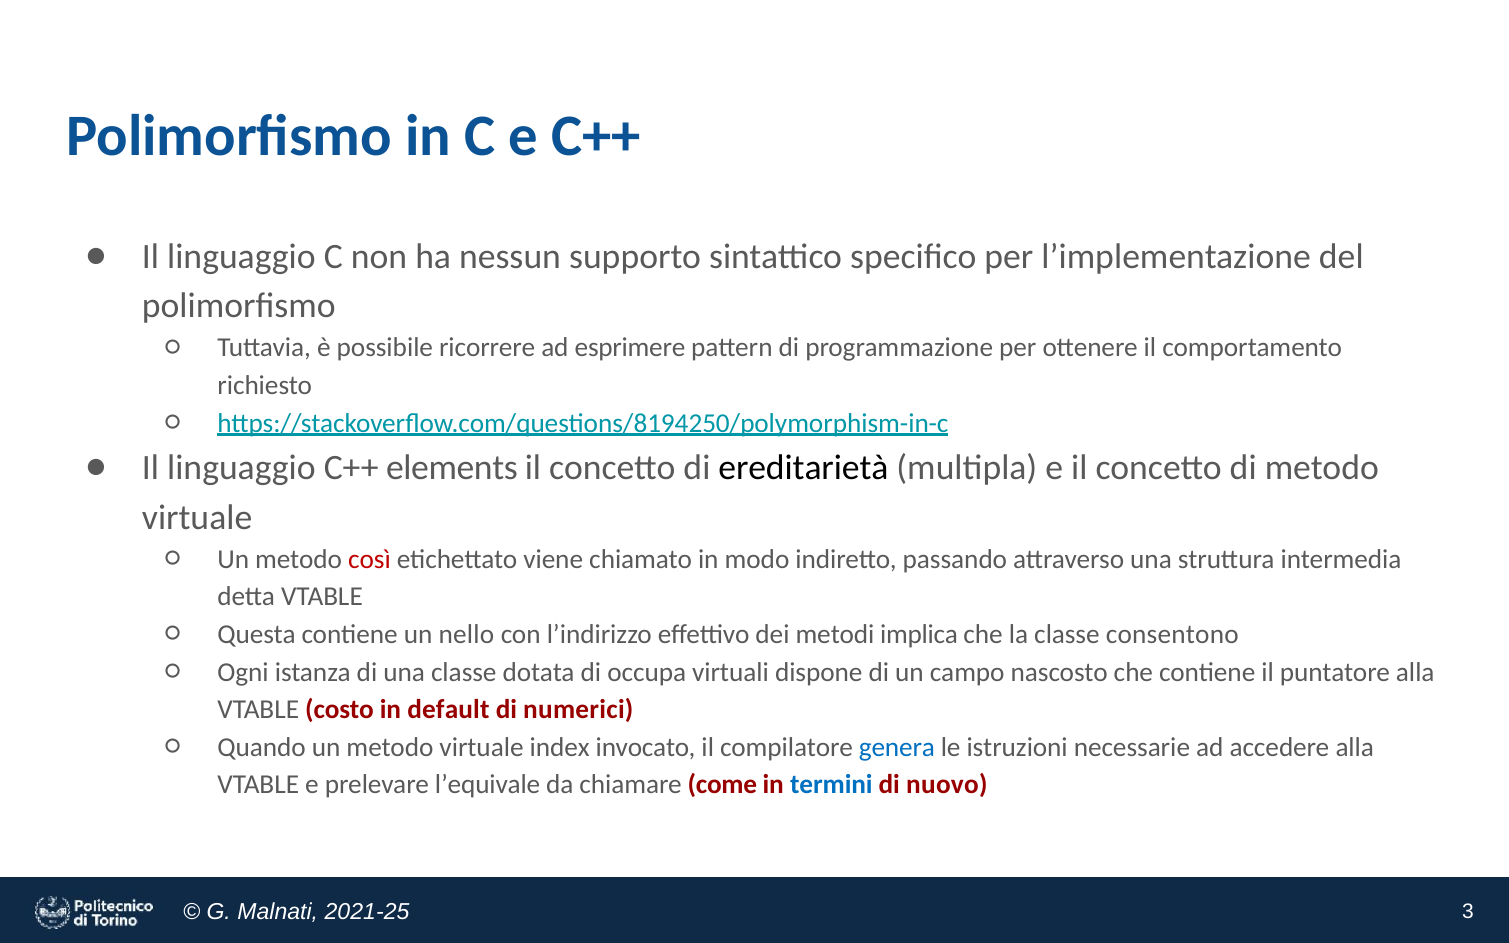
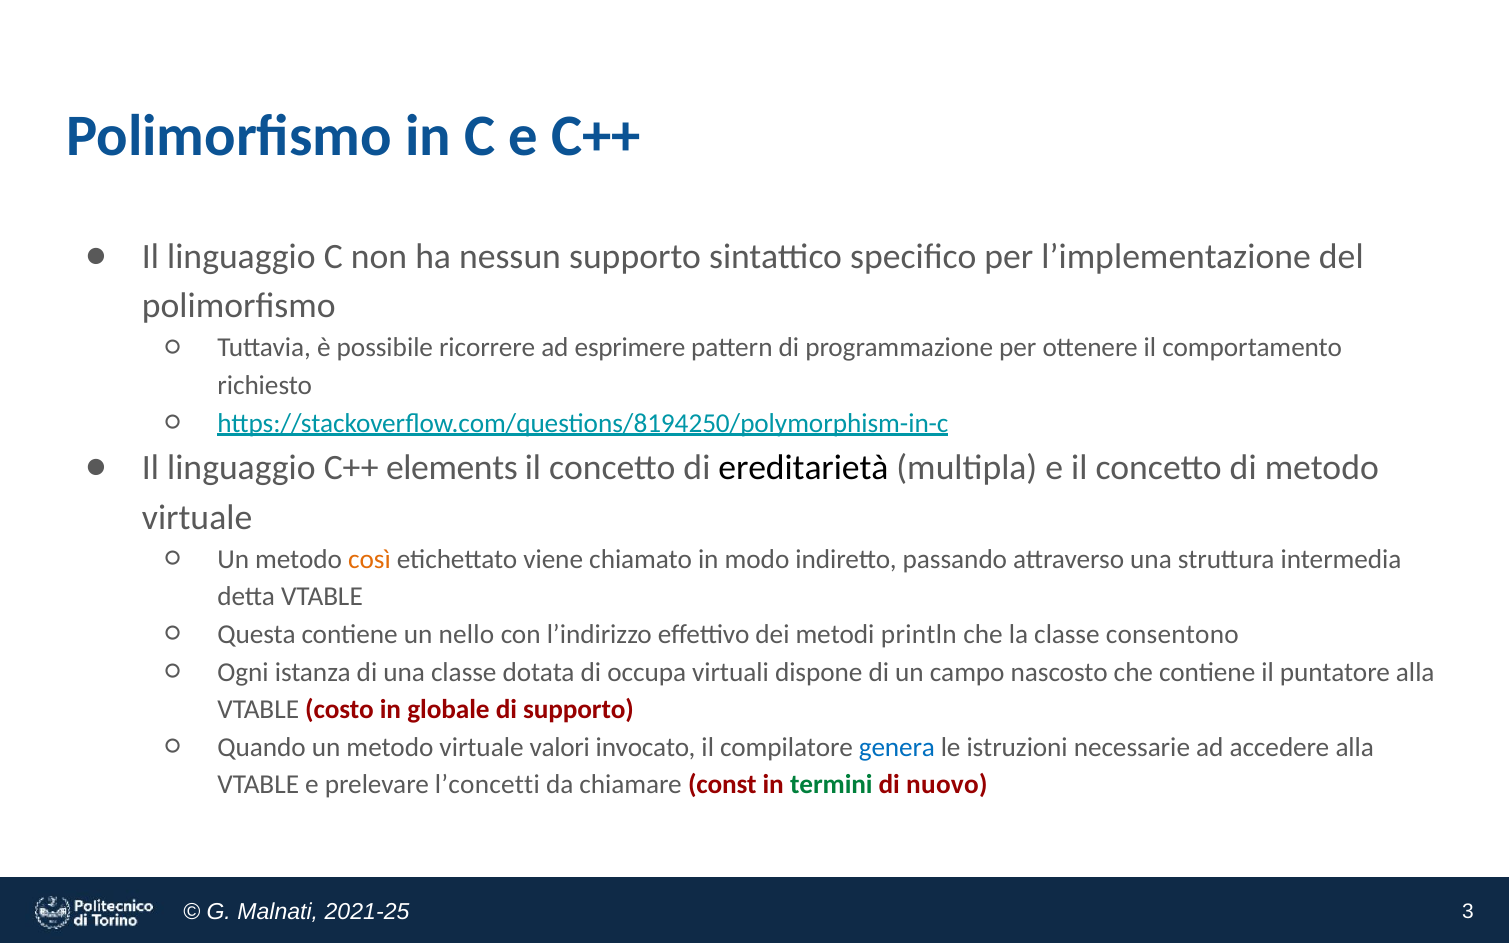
così colour: red -> orange (370, 559)
implica: implica -> println (919, 635)
default: default -> globale (448, 710)
di numerici: numerici -> supporto (579, 710)
index: index -> valori (560, 747)
l’equivale: l’equivale -> l’concetti (487, 785)
come: come -> const (722, 785)
termini colour: blue -> green (831, 785)
